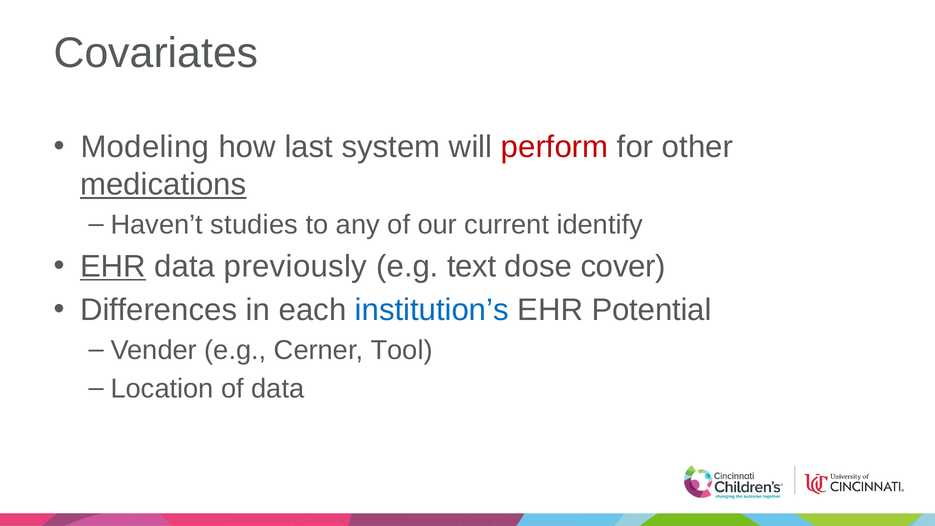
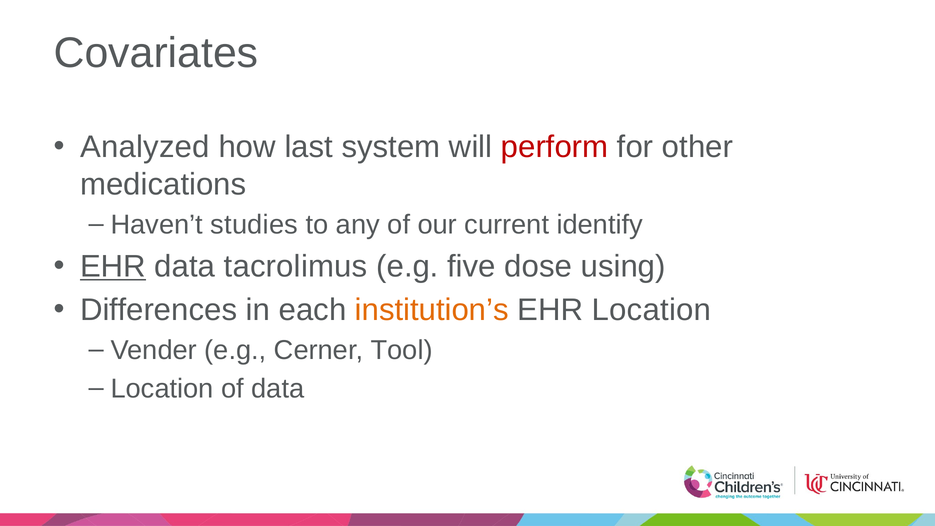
Modeling: Modeling -> Analyzed (145, 147)
medications underline: present -> none (163, 185)
previously: previously -> tacrolimus (296, 266)
text: text -> five (472, 266)
cover: cover -> using (623, 266)
institution’s colour: blue -> orange (432, 310)
EHR Potential: Potential -> Location (651, 310)
